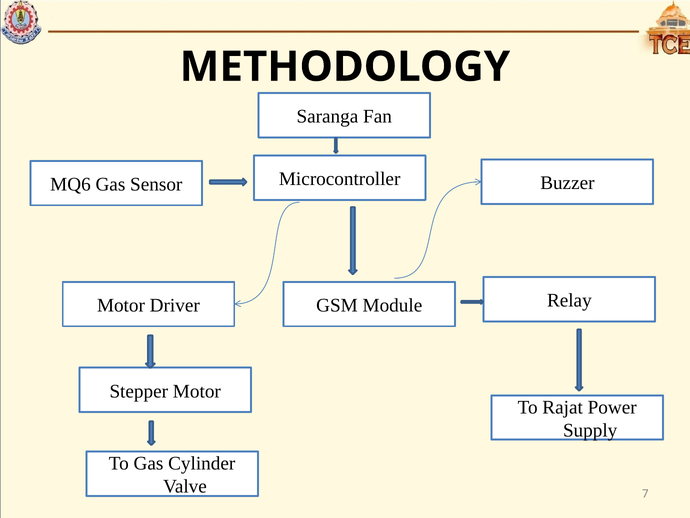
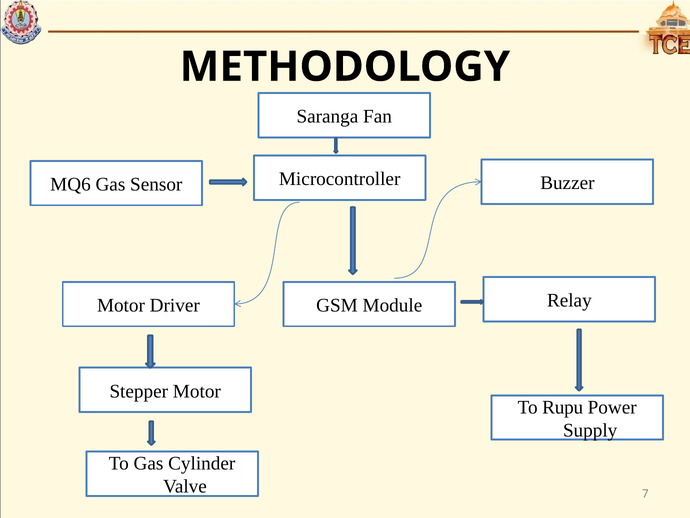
Rajat: Rajat -> Rupu (563, 407)
